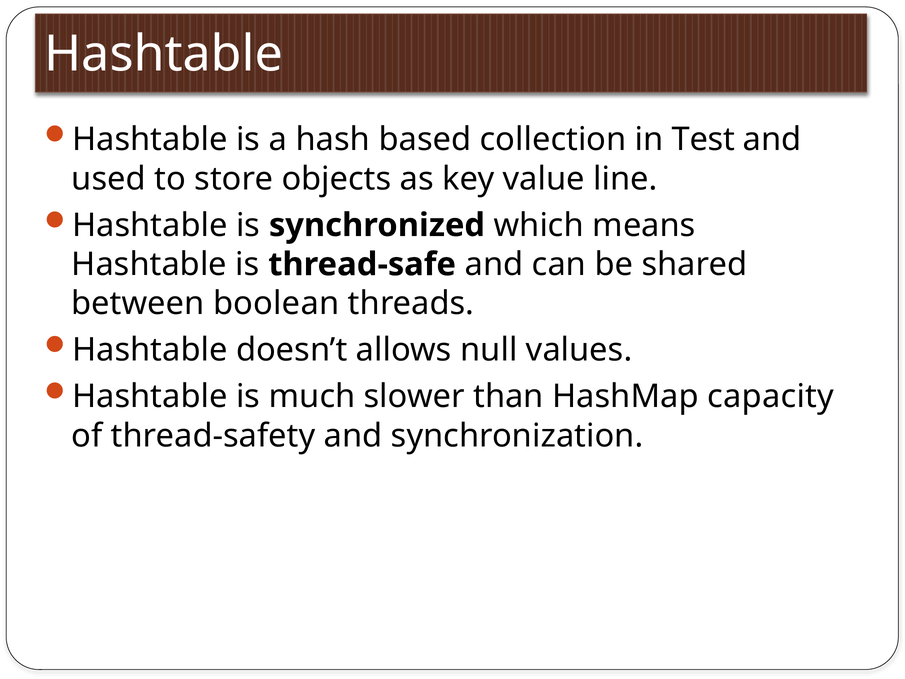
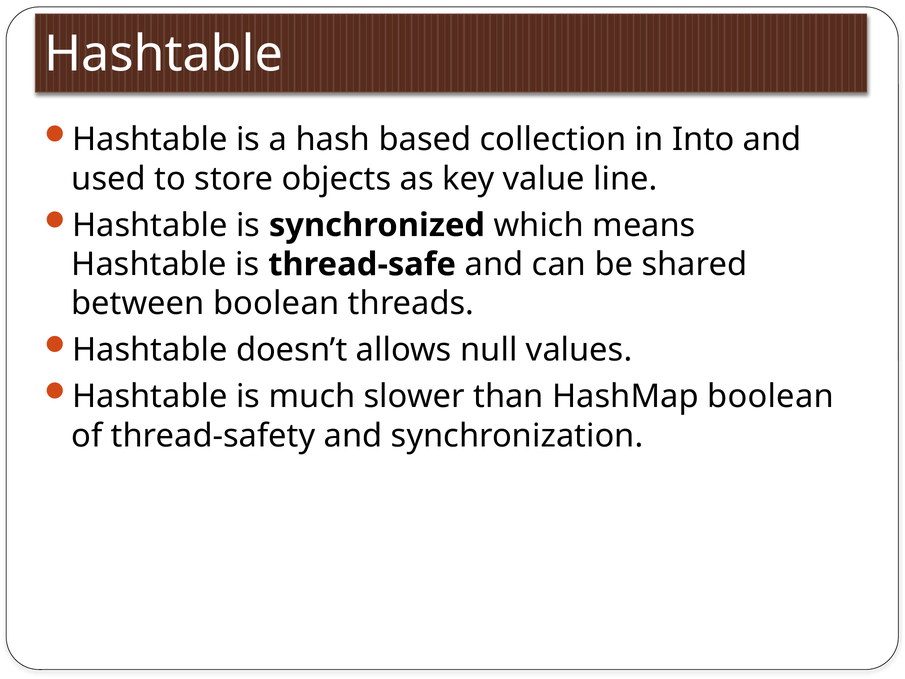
Test: Test -> Into (703, 140)
HashMap capacity: capacity -> boolean (771, 396)
